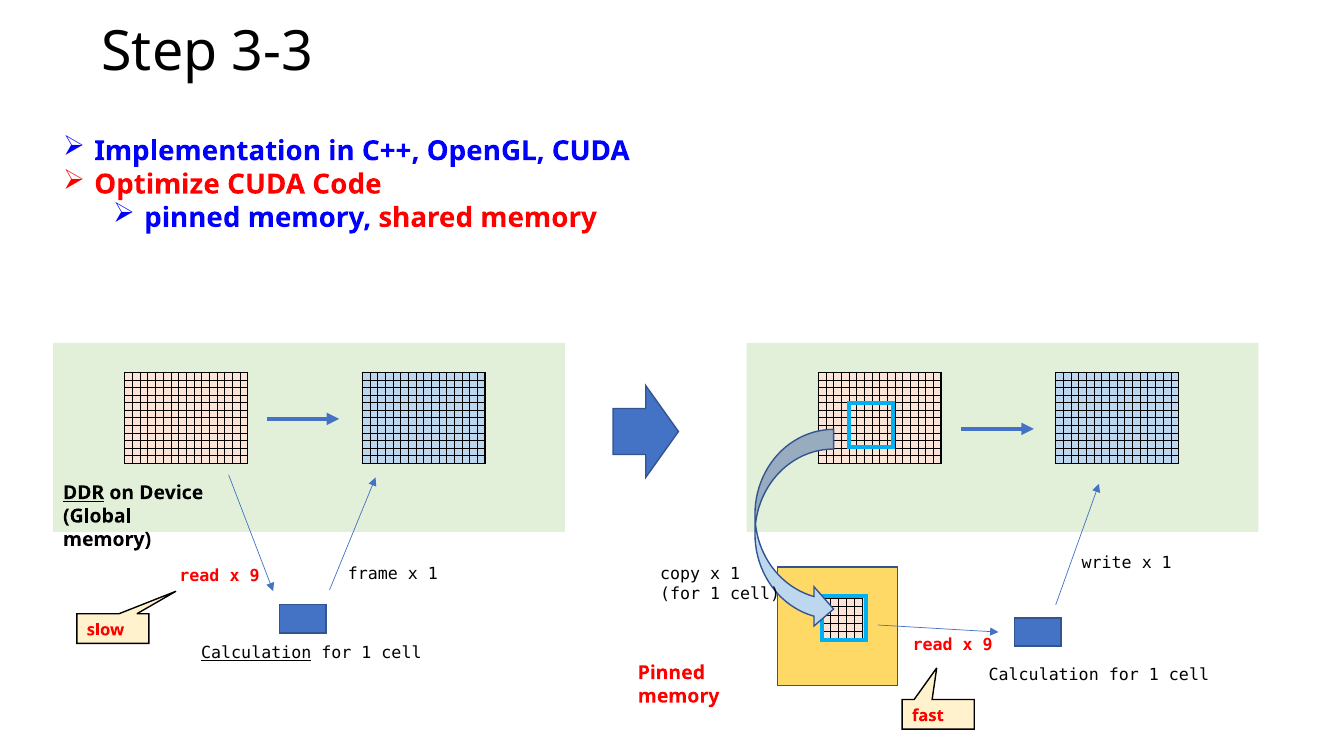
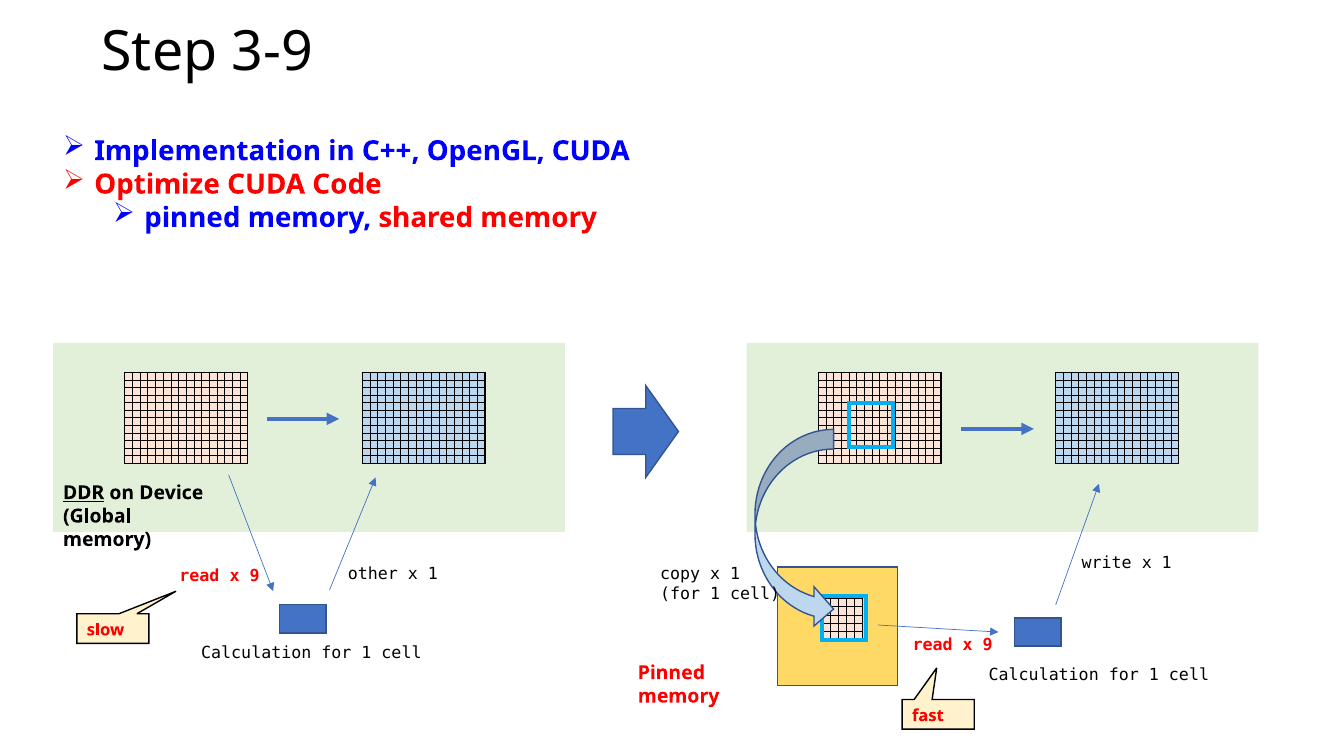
3-3: 3-3 -> 3-9 (273, 52)
frame: frame -> other (373, 574)
Calculation underline: present -> none (256, 653)
